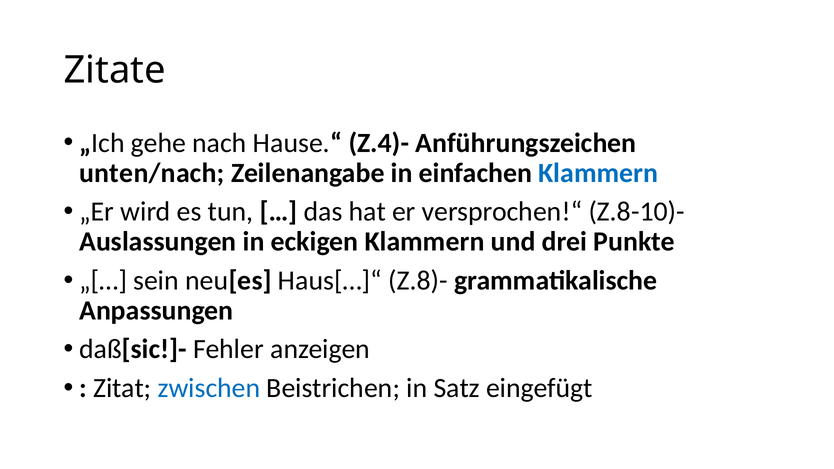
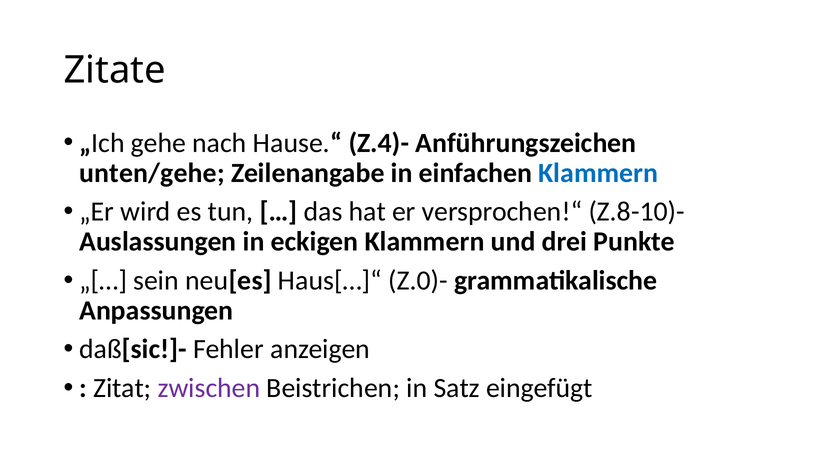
unten/nach: unten/nach -> unten/gehe (152, 173)
Z.8)-: Z.8)- -> Z.0)- (418, 280)
zwischen colour: blue -> purple (209, 388)
